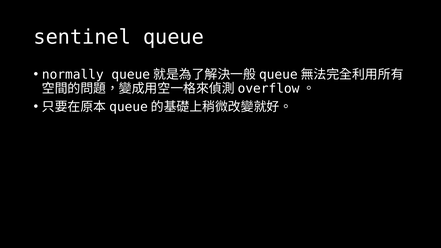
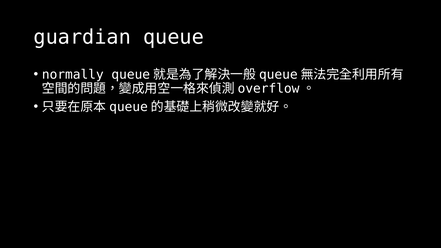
sentinel: sentinel -> guardian (82, 37)
